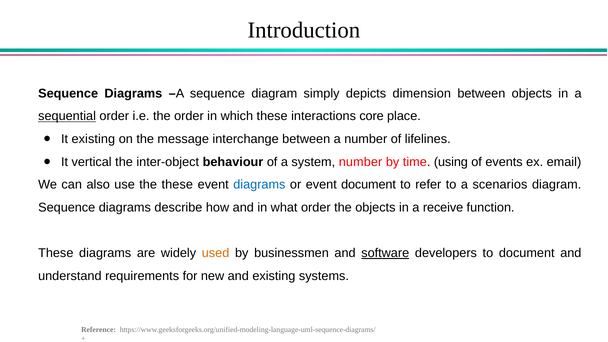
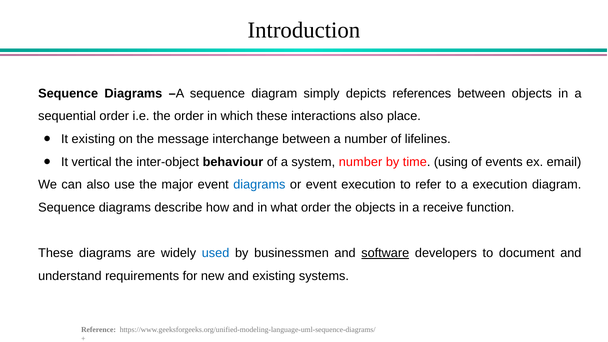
dimension: dimension -> references (422, 93)
sequential underline: present -> none (67, 116)
interactions core: core -> also (371, 116)
the these: these -> major (177, 185)
event document: document -> execution (368, 185)
a scenarios: scenarios -> execution (500, 185)
used colour: orange -> blue (216, 253)
